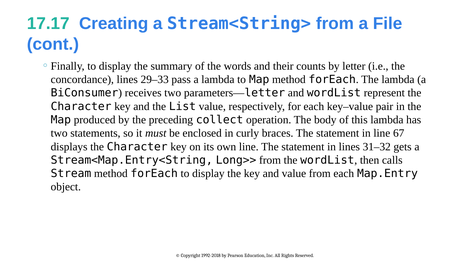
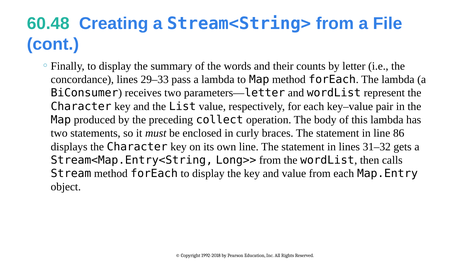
17.17: 17.17 -> 60.48 (48, 24)
67: 67 -> 86 (399, 133)
